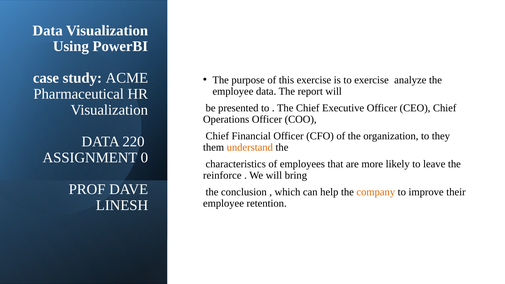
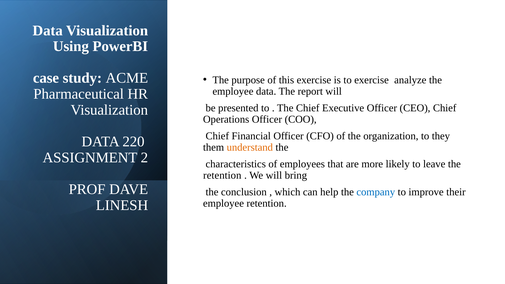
0: 0 -> 2 (144, 158)
reinforce: reinforce -> retention (222, 175)
company colour: orange -> blue (376, 192)
